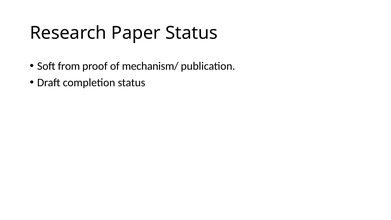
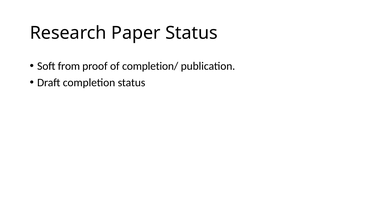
mechanism/: mechanism/ -> completion/ (150, 66)
